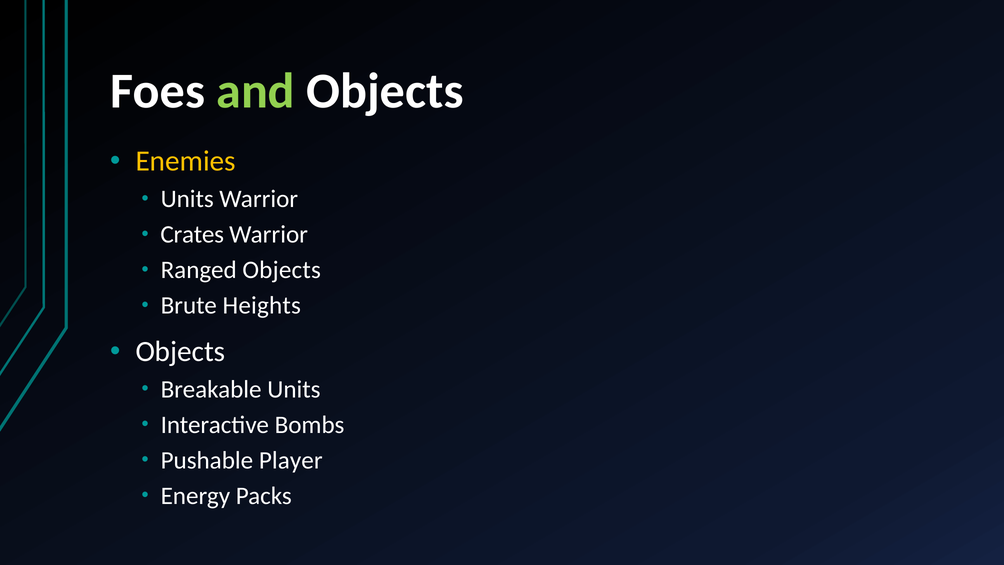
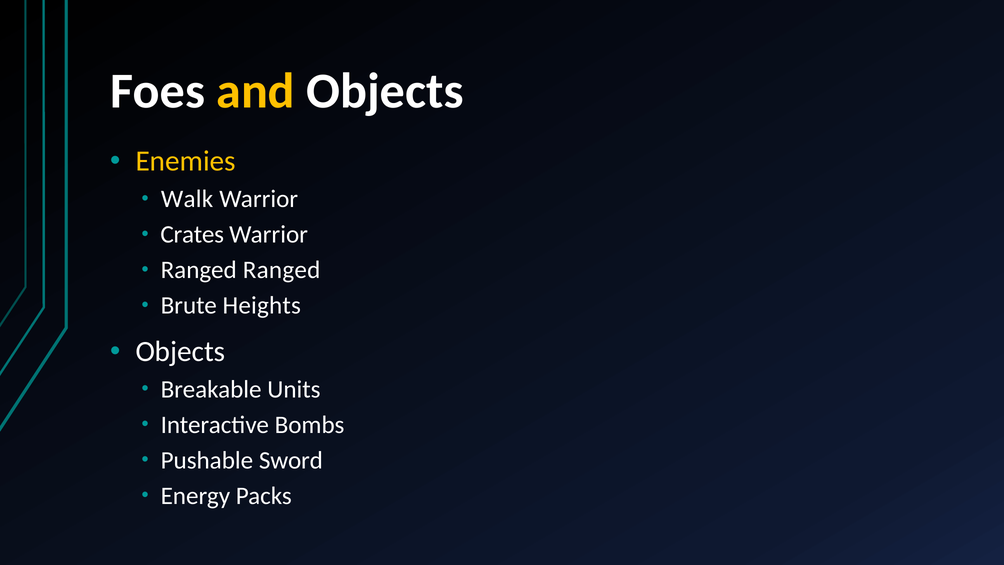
and colour: light green -> yellow (256, 91)
Units: Units -> Walk (187, 199)
Ranged Objects: Objects -> Ranged (282, 270)
Player: Player -> Sword (291, 460)
